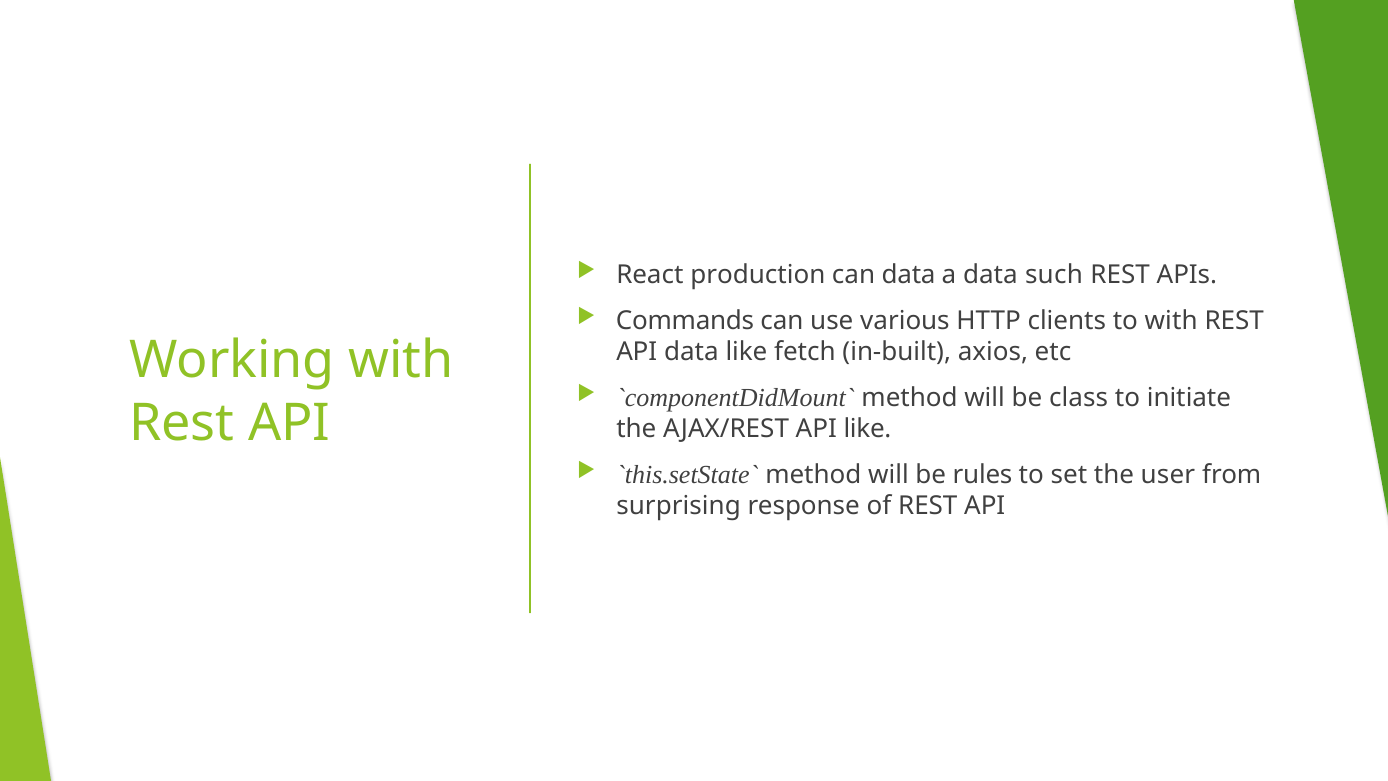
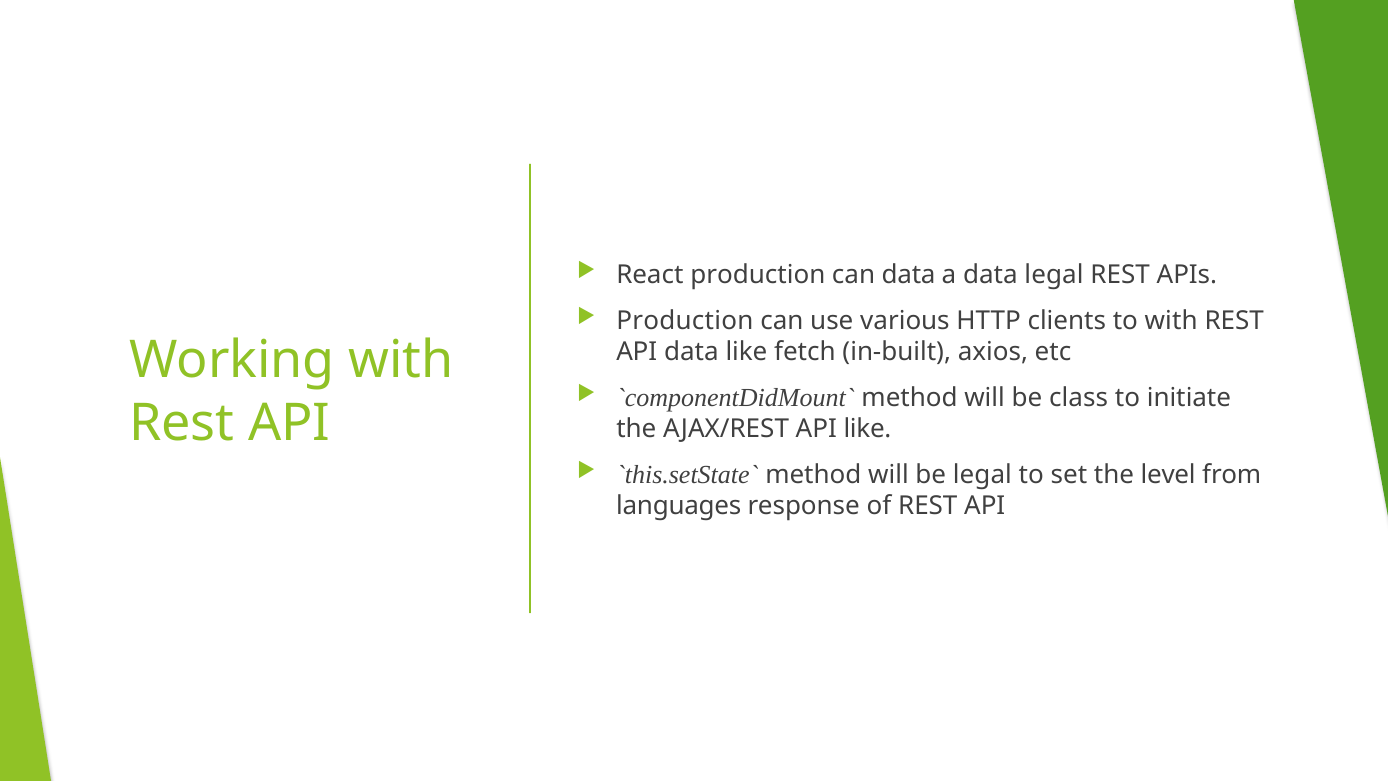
data such: such -> legal (1054, 275)
Commands: Commands -> Production (685, 320)
be rules: rules -> legal (982, 474)
user: user -> level (1168, 474)
surprising: surprising -> languages (679, 506)
